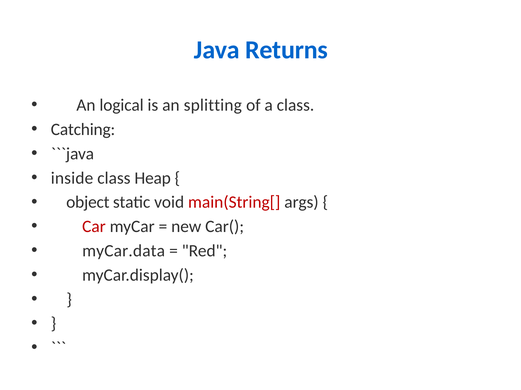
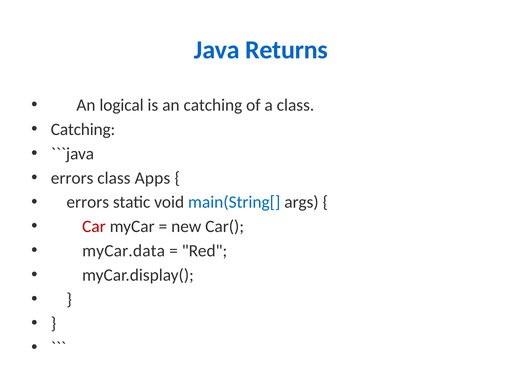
an splitting: splitting -> catching (213, 105)
inside: inside -> errors (72, 178)
Heap: Heap -> Apps (152, 178)
object: object -> errors (88, 203)
main(String[ colour: red -> blue (234, 203)
